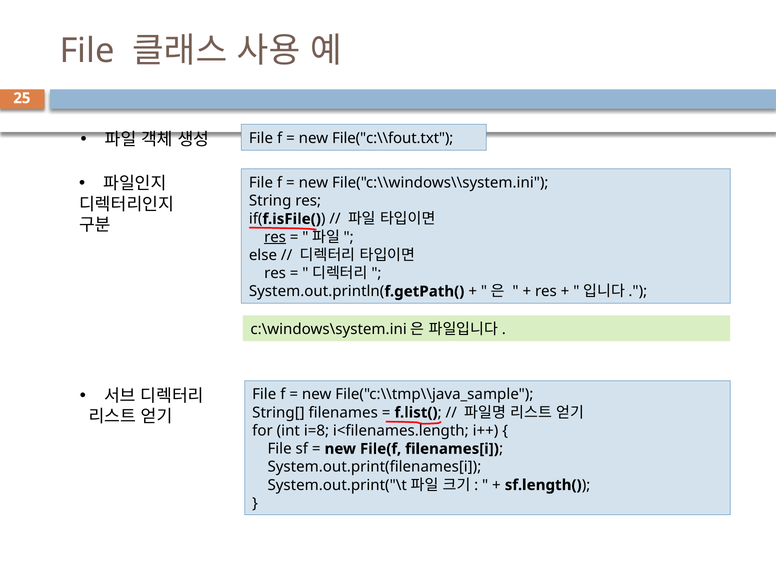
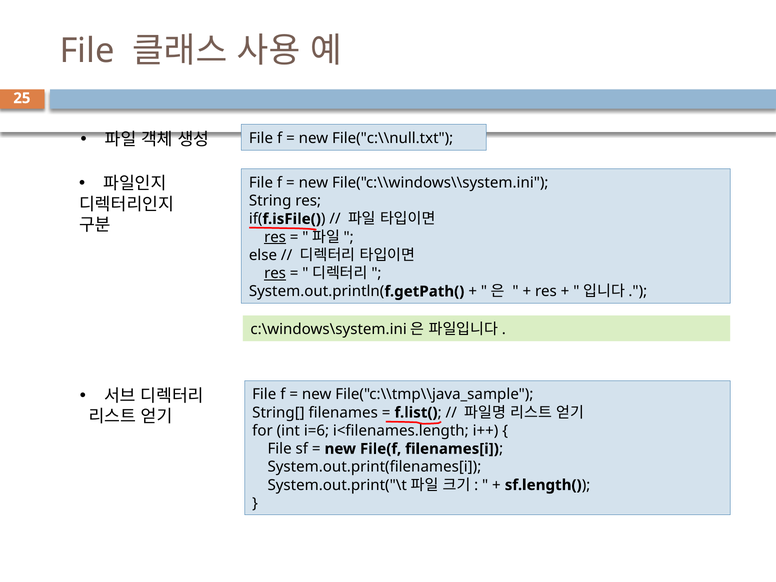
File("c:\\fout.txt: File("c:\\fout.txt -> File("c:\\null.txt (393, 138)
res underline: none -> present (275, 273)
i=8: i=8 -> i=6 (317, 431)
